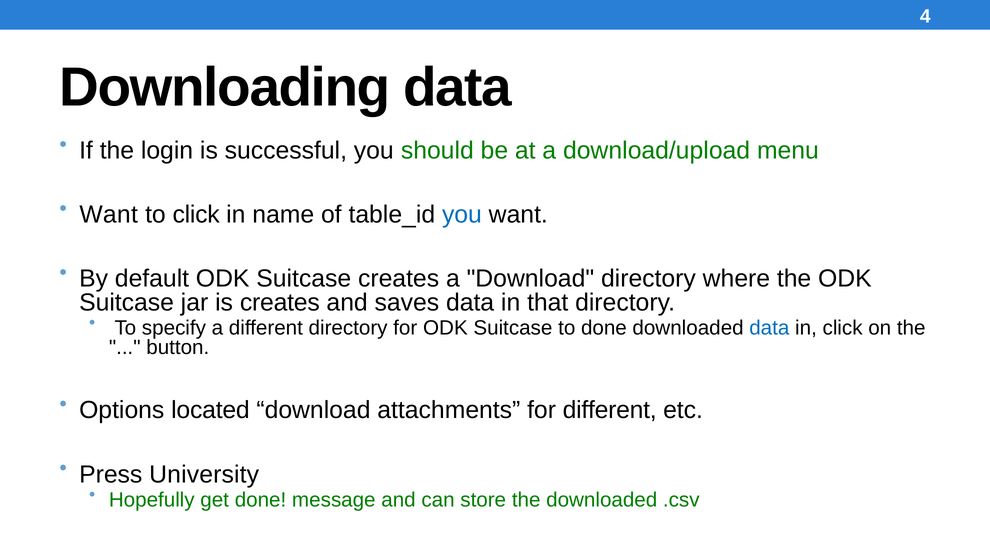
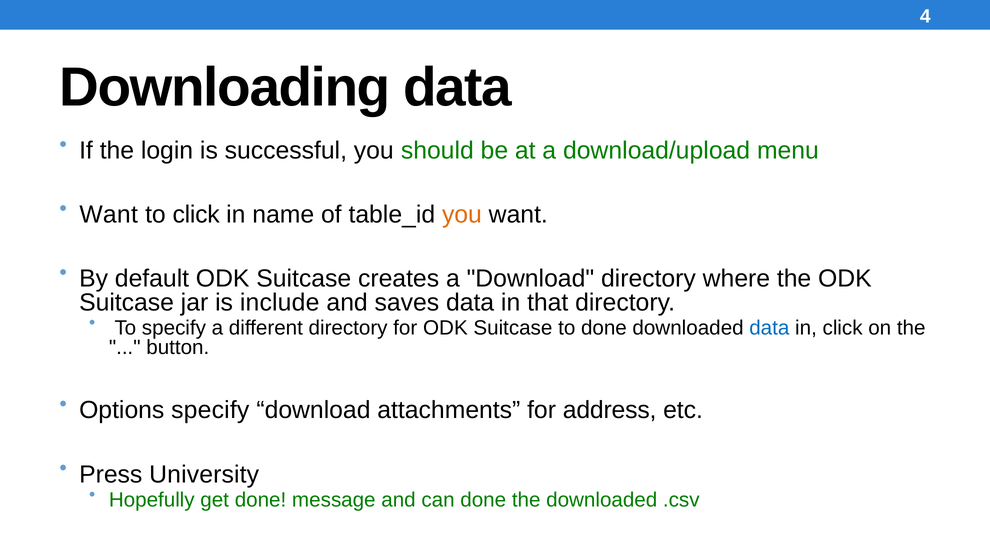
you colour: blue -> orange (462, 215)
is creates: creates -> include (280, 302)
Options located: located -> specify (210, 410)
for different: different -> address (610, 410)
can store: store -> done (483, 500)
